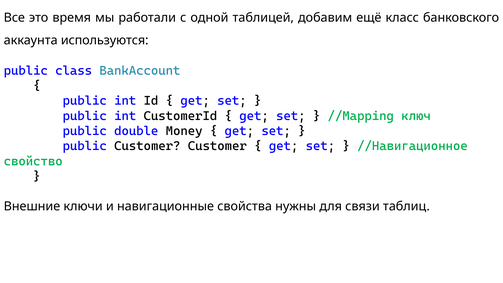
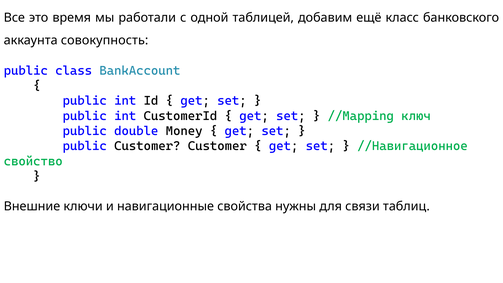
используются: используются -> совокупность (105, 40)
